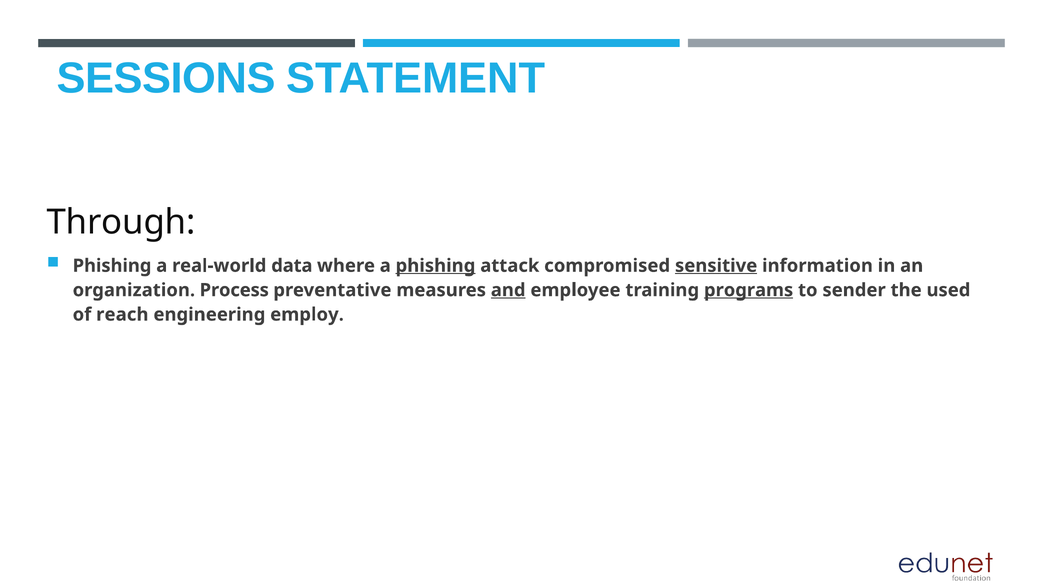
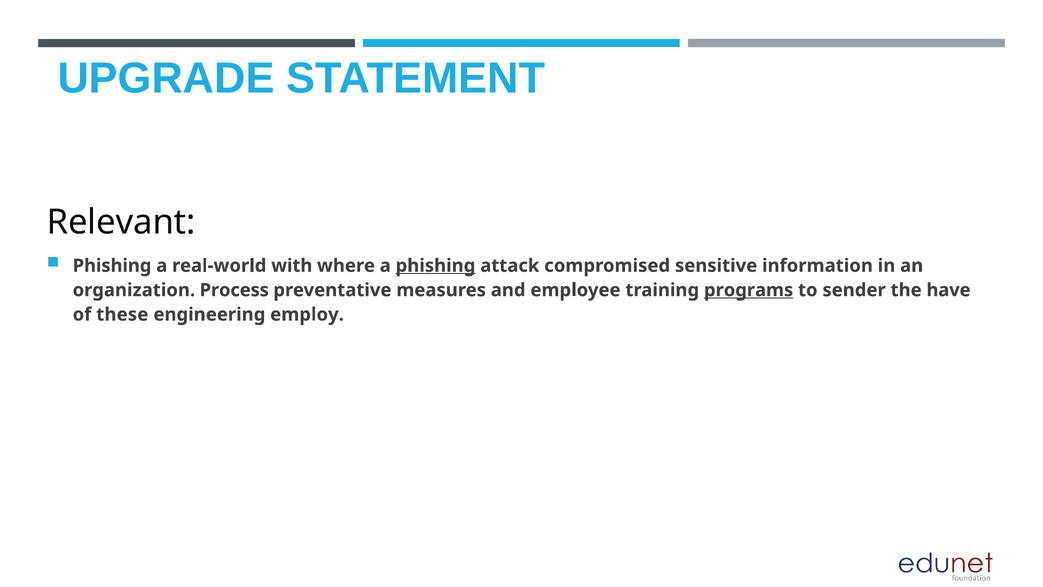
SESSIONS: SESSIONS -> UPGRADE (166, 78)
Through: Through -> Relevant (121, 222)
data: data -> with (292, 266)
sensitive underline: present -> none (716, 266)
and underline: present -> none (508, 290)
used: used -> have (949, 290)
reach: reach -> these (122, 314)
